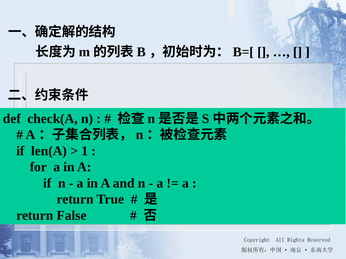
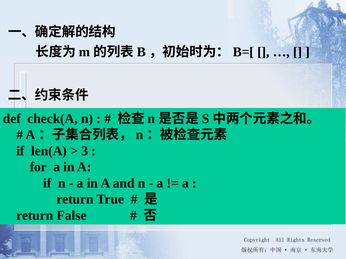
1: 1 -> 3 (85, 151)
